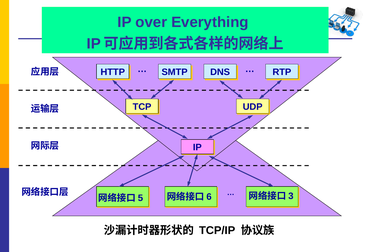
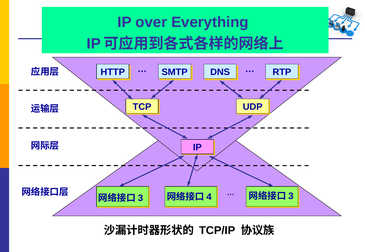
5: 5 -> 3 (140, 199)
6: 6 -> 4 (209, 197)
